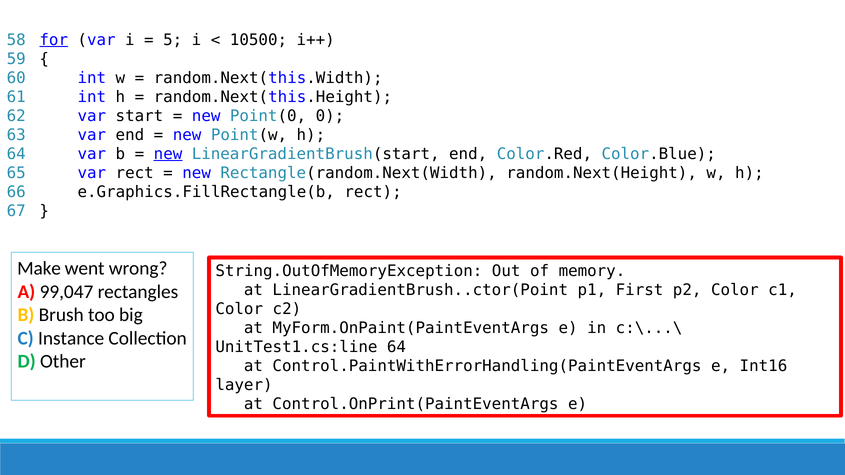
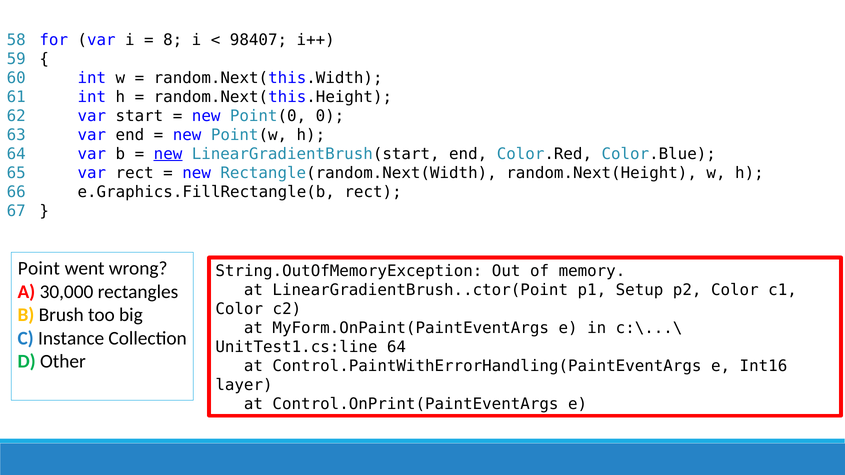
for underline: present -> none (54, 40)
5: 5 -> 8 (173, 40)
10500: 10500 -> 98407 (258, 40)
Make: Make -> Point (39, 269)
First: First -> Setup (640, 290)
99,047: 99,047 -> 30,000 (66, 292)
